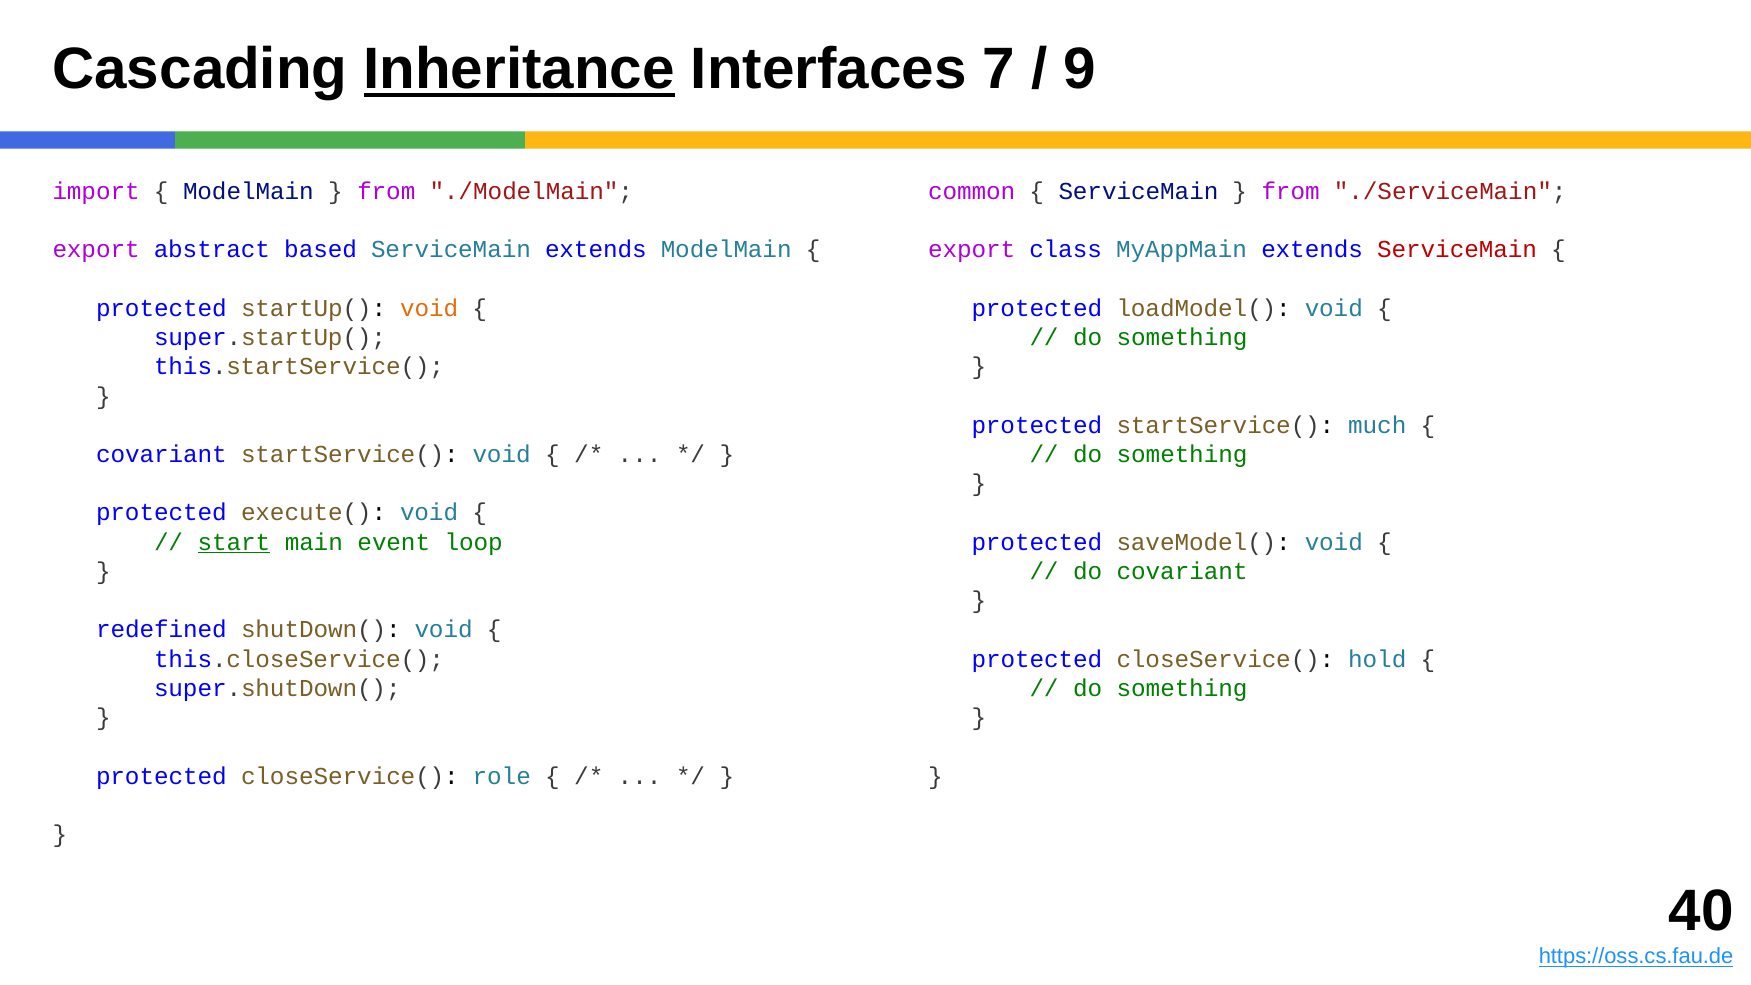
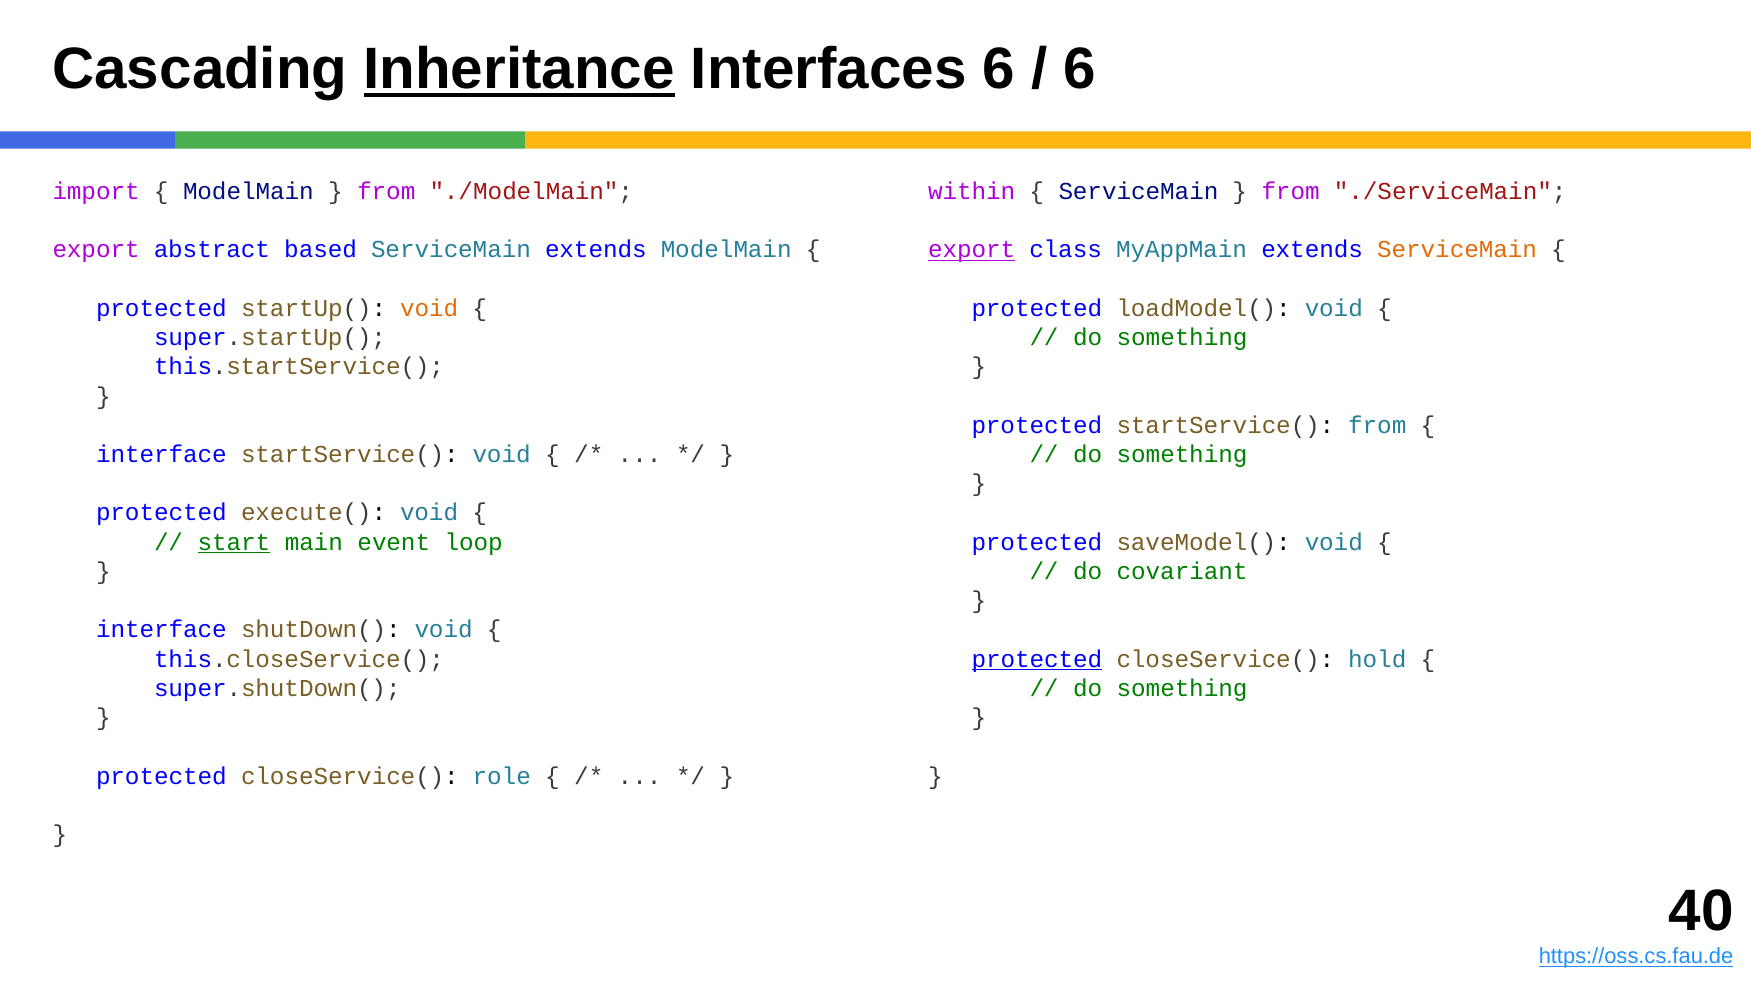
Interfaces 7: 7 -> 6 (999, 70)
9: 9 -> 6 (1080, 70)
common: common -> within (972, 191)
export underline: none -> present (972, 250)
ServiceMain colour: red -> orange (1457, 250)
startService( much: much -> from (1377, 425)
covariant: covariant -> interface (161, 454)
redefined: redefined -> interface (161, 630)
protected underline: none -> present (1037, 659)
